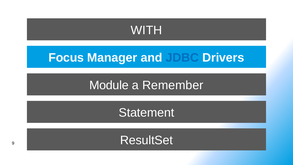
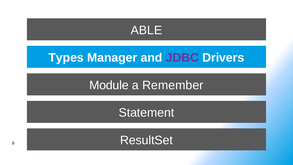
WITH: WITH -> ABLE (146, 30)
Focus: Focus -> Types (66, 58)
JDBC colour: blue -> purple (182, 58)
